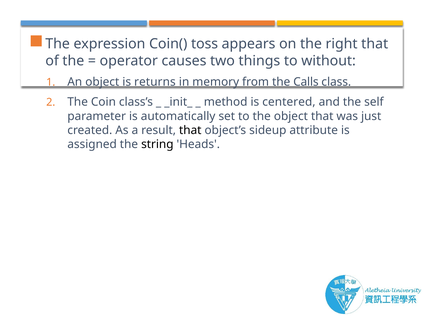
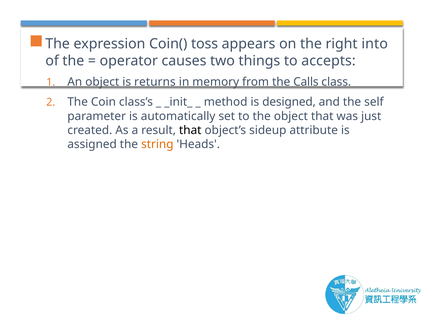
right that: that -> into (375, 44)
without: without -> accepts (328, 61)
centered: centered -> designed (289, 102)
string colour: black -> orange (157, 144)
